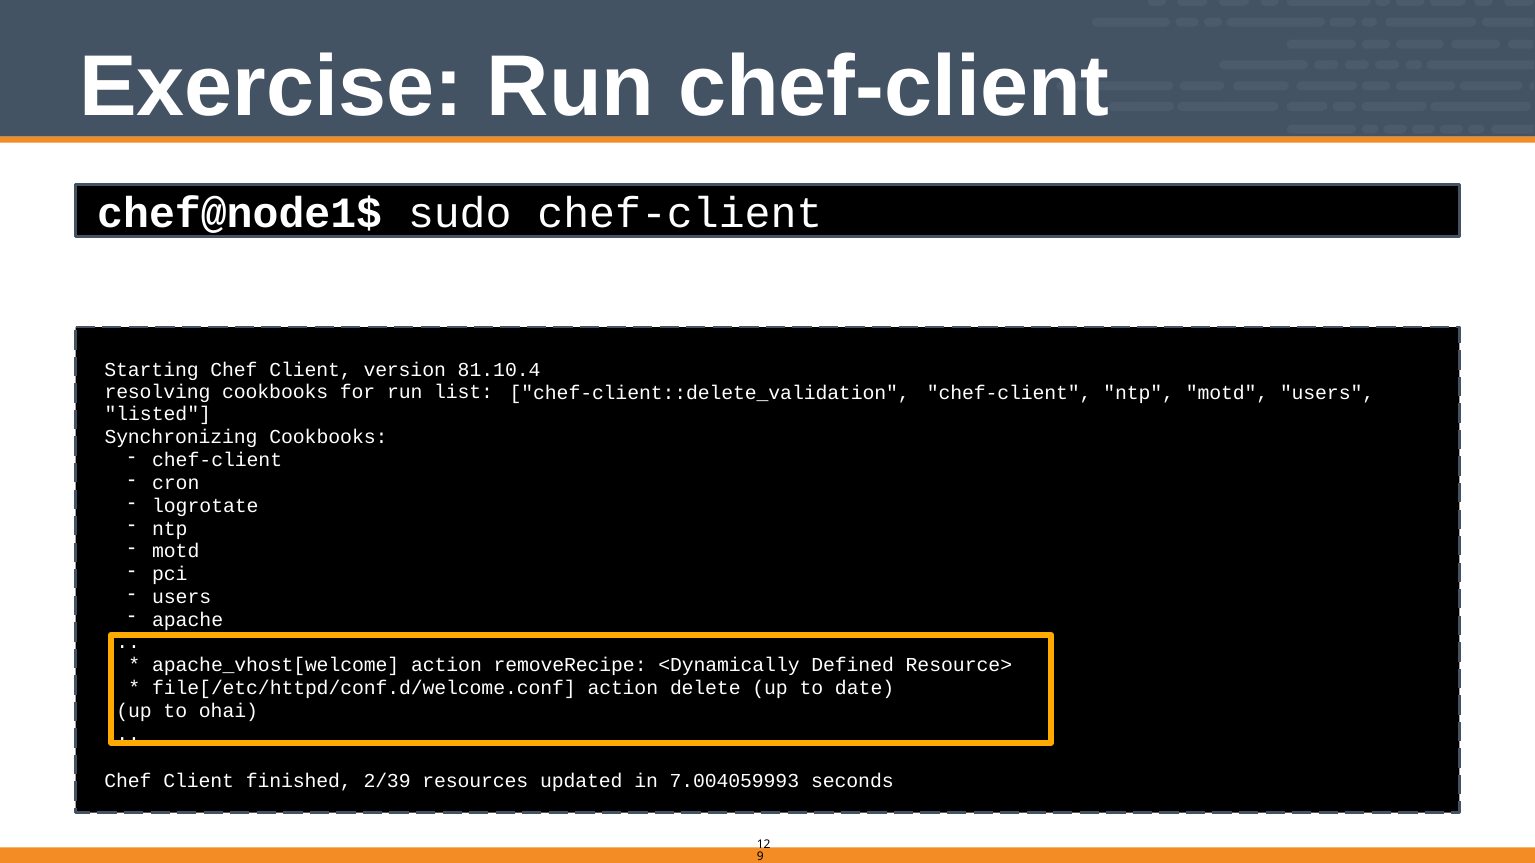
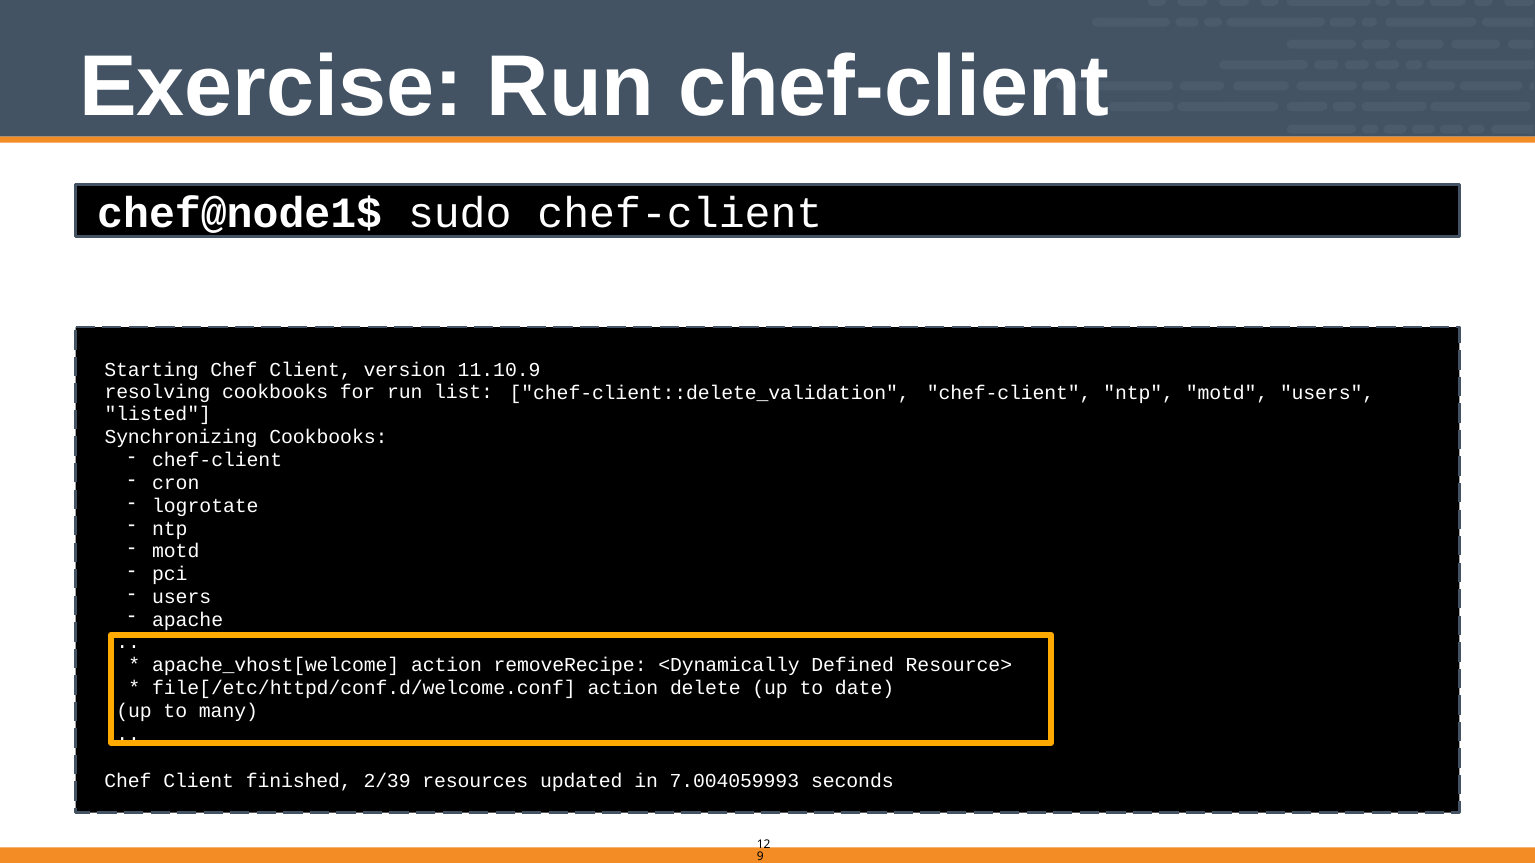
81.10.4: 81.10.4 -> 11.10.9 (499, 370)
ohai: ohai -> many (228, 711)
